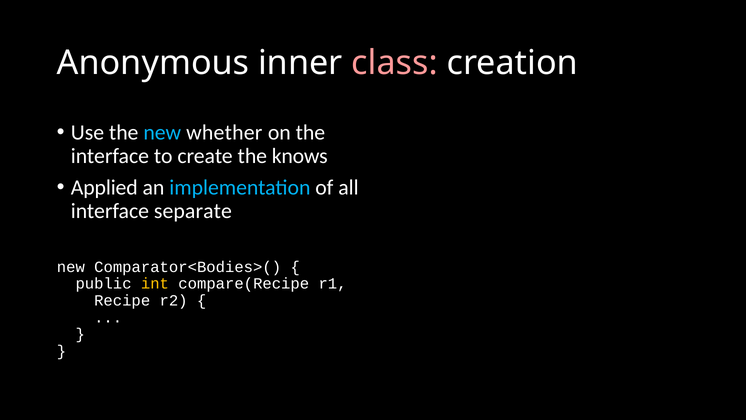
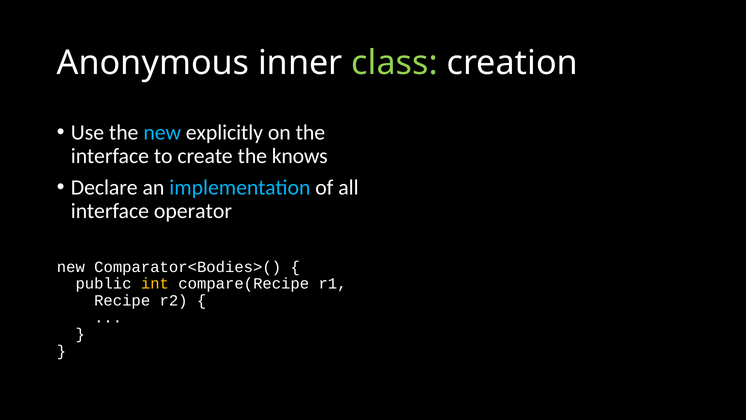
class colour: pink -> light green (395, 63)
whether: whether -> explicitly (224, 132)
Applied: Applied -> Declare (104, 187)
separate: separate -> operator (193, 211)
